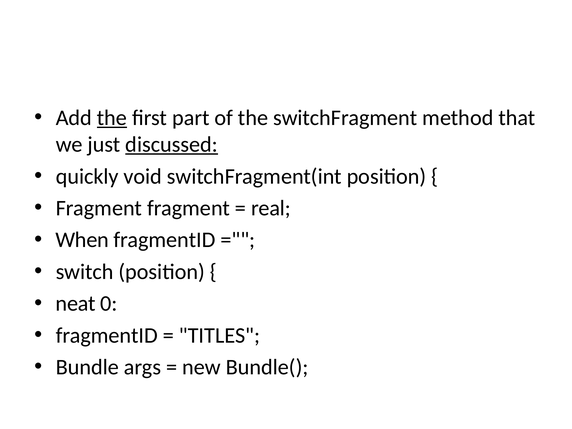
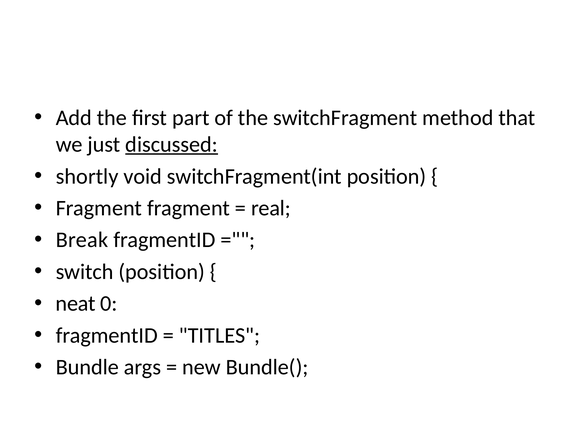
the underline: present -> none (112, 118)
quickly: quickly -> shortly (87, 176)
When: When -> Break (82, 240)
